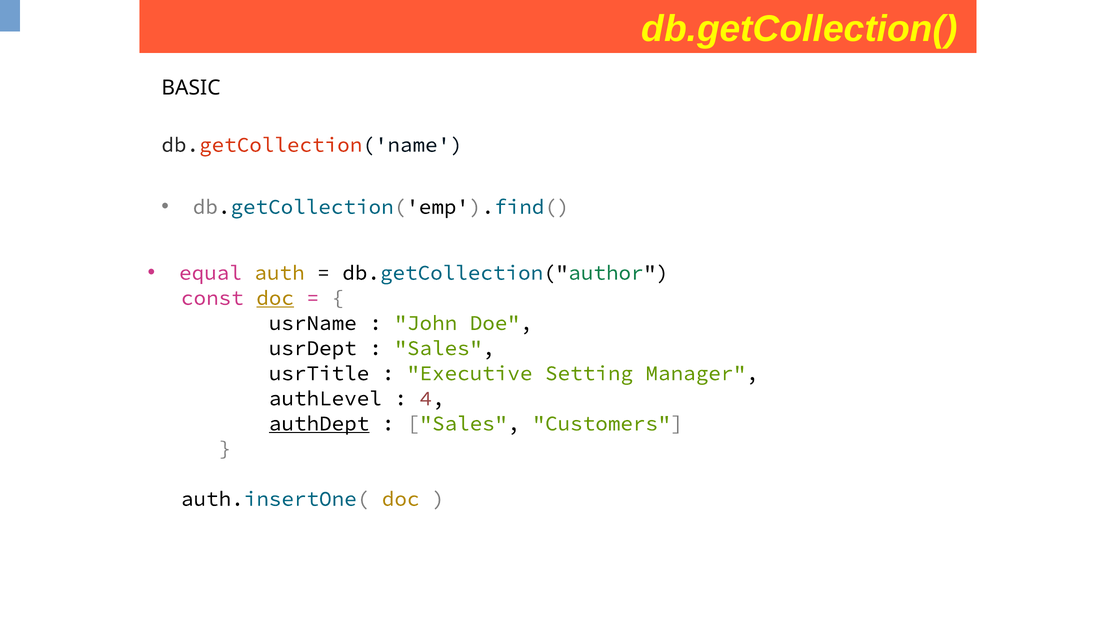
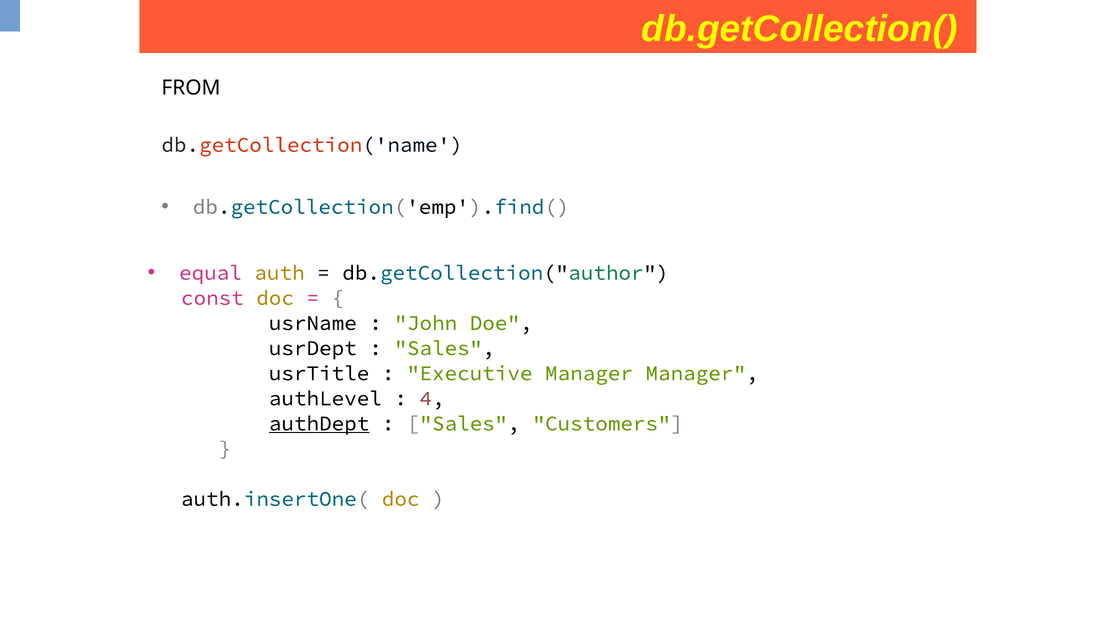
BASIC: BASIC -> FROM (191, 88)
doc underline: present -> none (275, 298)
Executive Setting: Setting -> Manager (589, 373)
